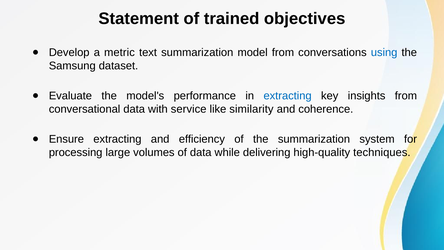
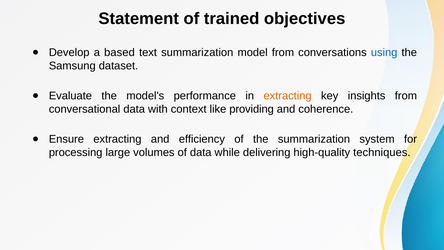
metric: metric -> based (119, 52)
extracting colour: blue -> orange (288, 96)
service: service -> context (189, 109)
similarity: similarity -> providing (252, 109)
